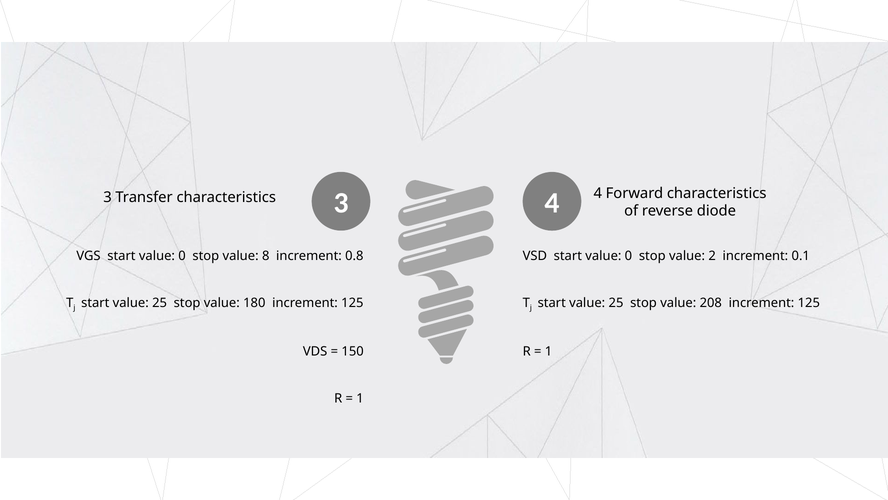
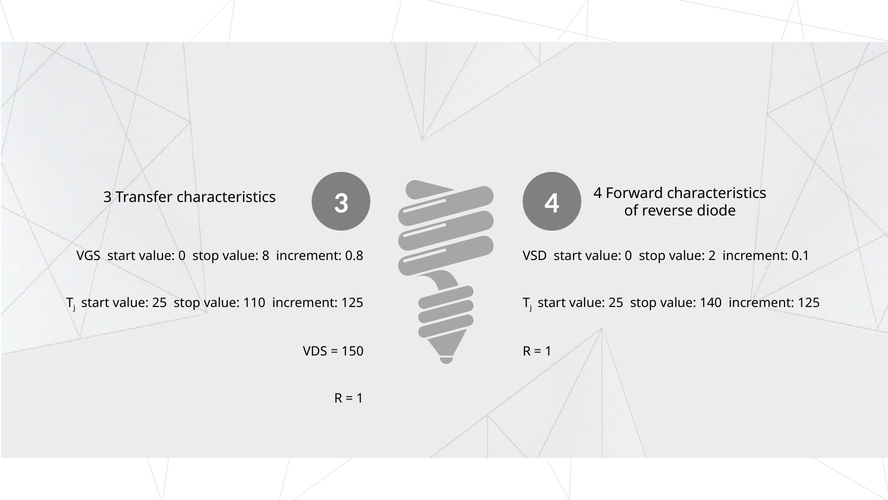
180: 180 -> 110 (254, 303)
208: 208 -> 140 (711, 303)
